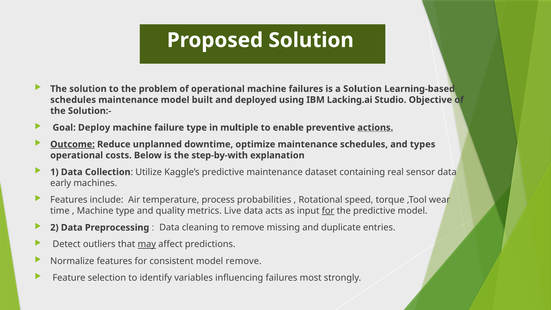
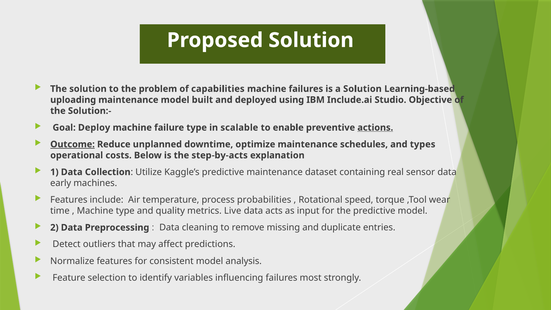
of operational: operational -> capabilities (218, 89)
schedules: schedules -> uploading (73, 100)
Lacking.ai: Lacking.ai -> Include.ai (350, 100)
multiple: multiple -> scalable (239, 128)
step-by-with: step-by-with -> step-by-acts (220, 155)
for underline: present -> none (328, 211)
may underline: present -> none (147, 244)
model remove: remove -> analysis (244, 261)
